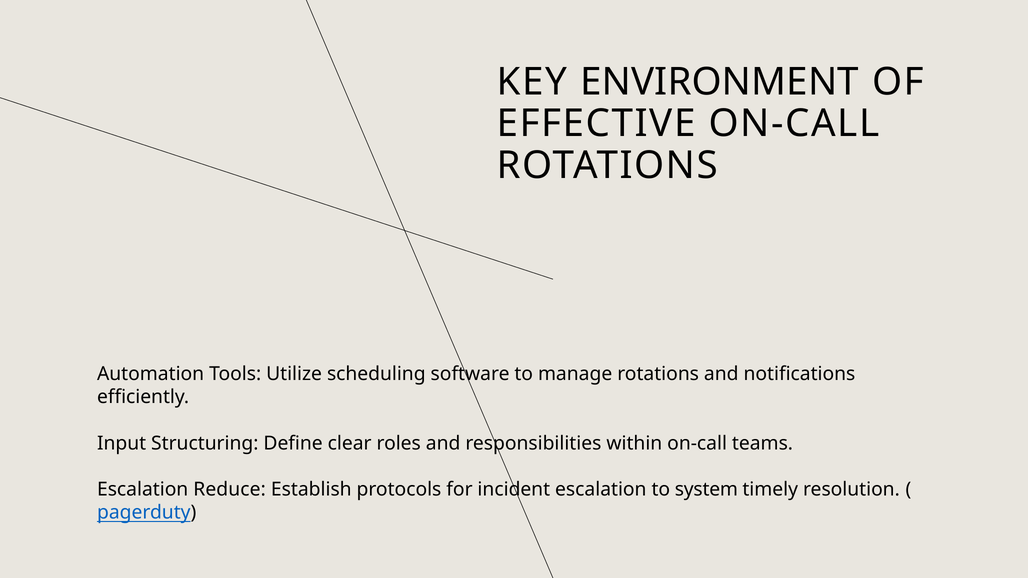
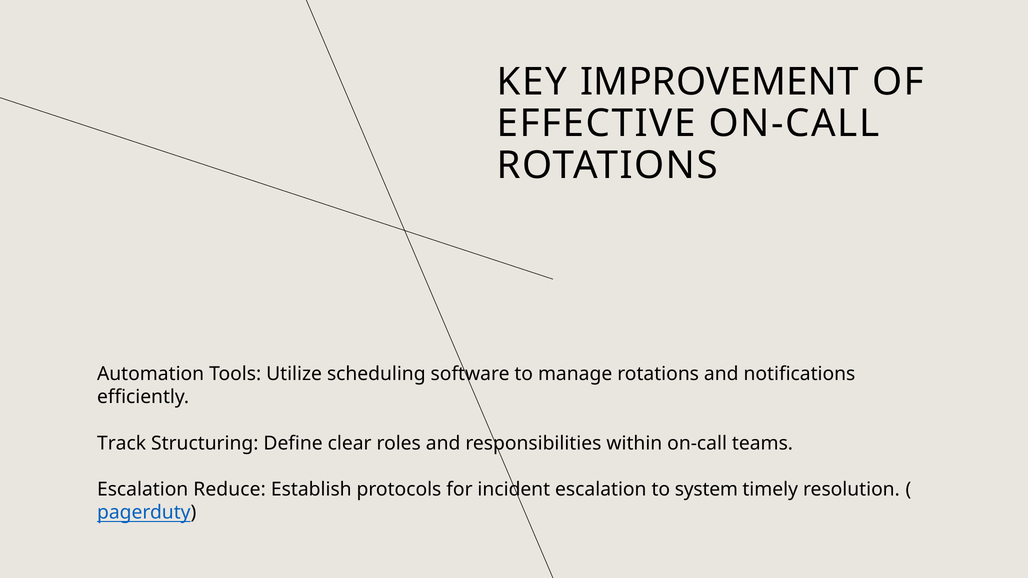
ENVIRONMENT: ENVIRONMENT -> IMPROVEMENT (720, 82)
Input: Input -> Track (122, 443)
